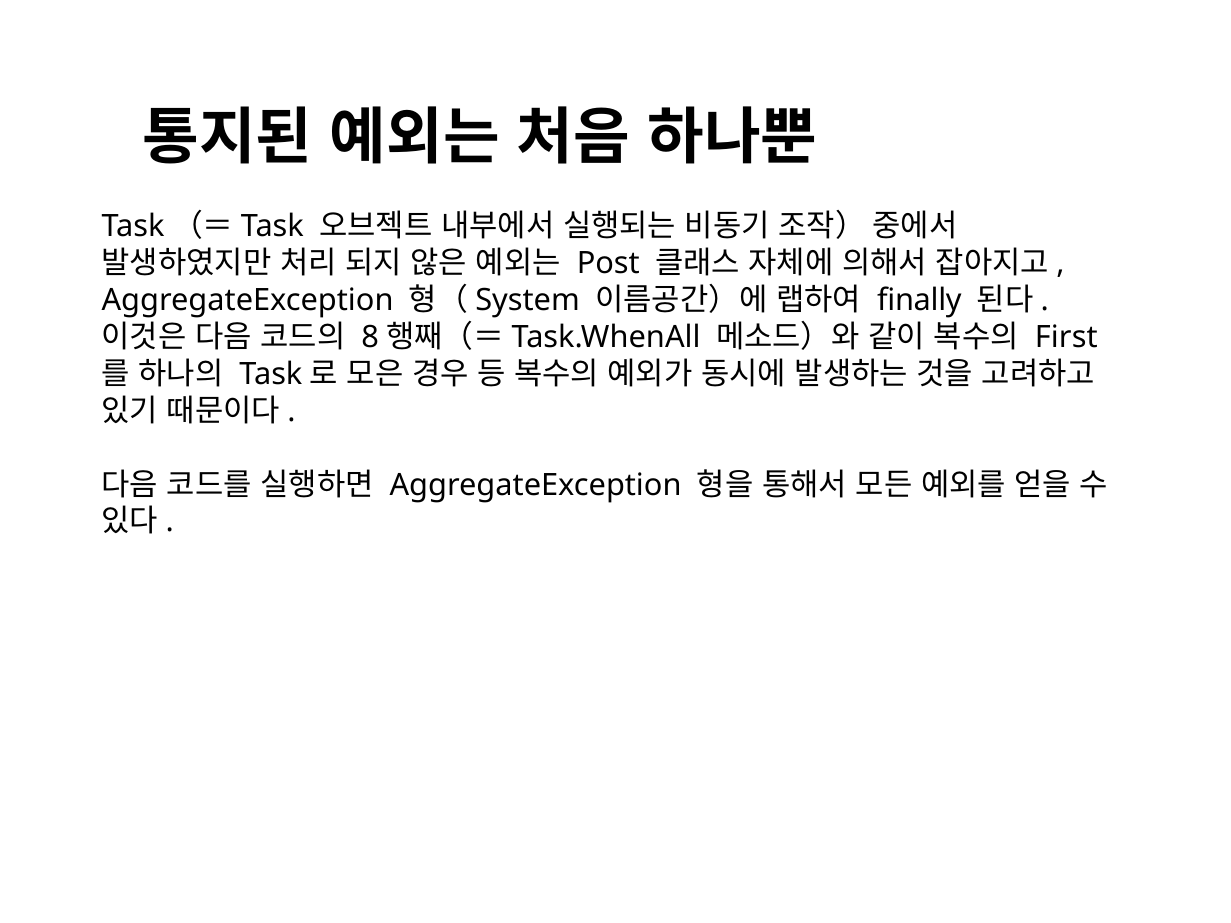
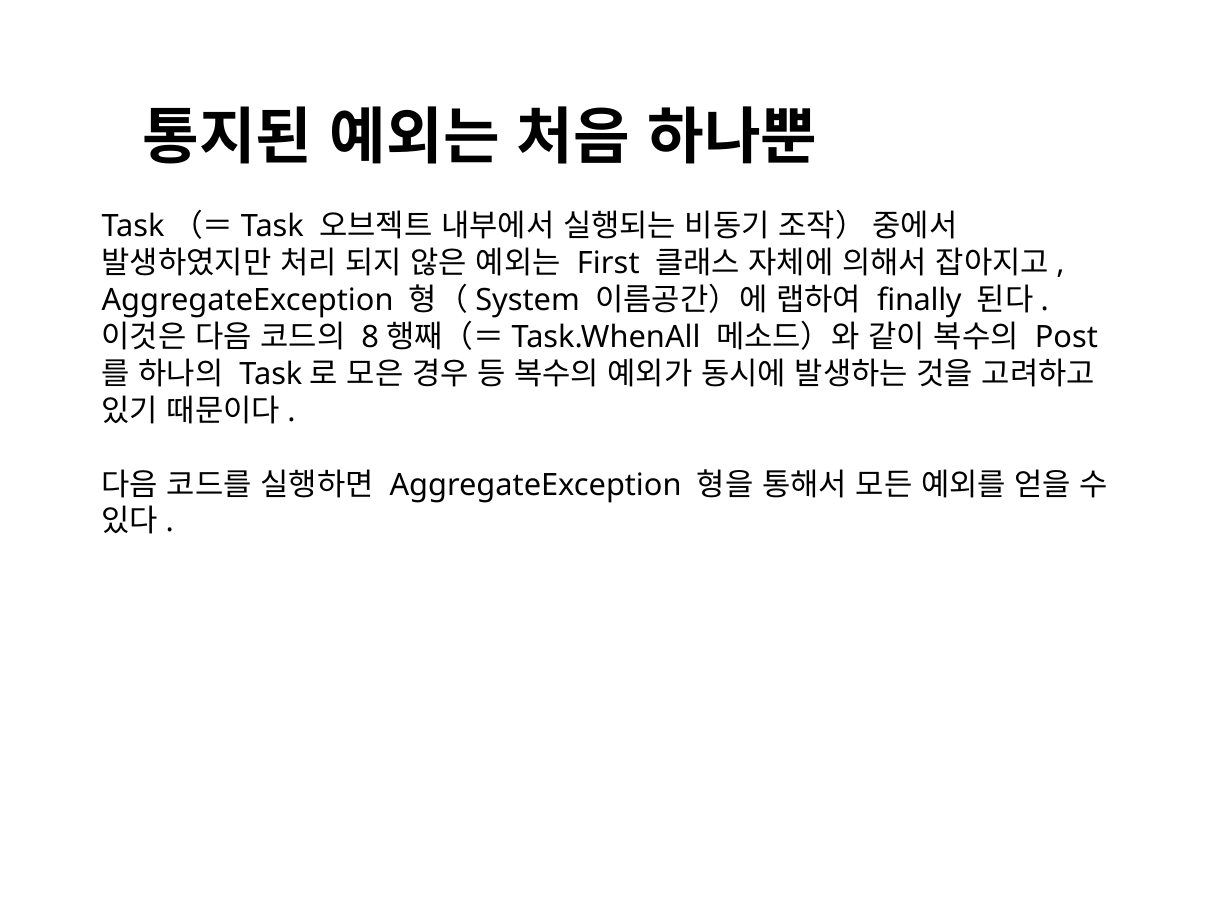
Post: Post -> First (608, 263)
First: First -> Post (1066, 337)
